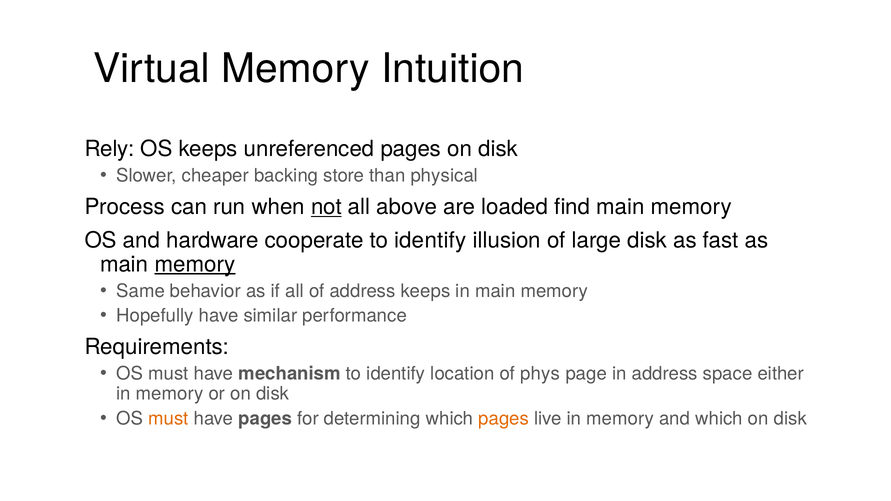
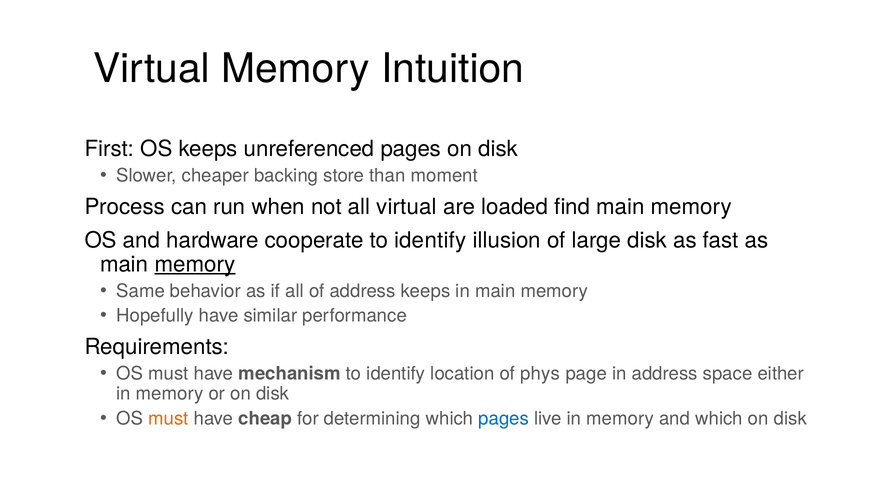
Rely: Rely -> First (109, 149)
physical: physical -> moment (444, 176)
not underline: present -> none (326, 207)
all above: above -> virtual (407, 207)
have pages: pages -> cheap (265, 419)
pages colour: orange -> blue (504, 419)
